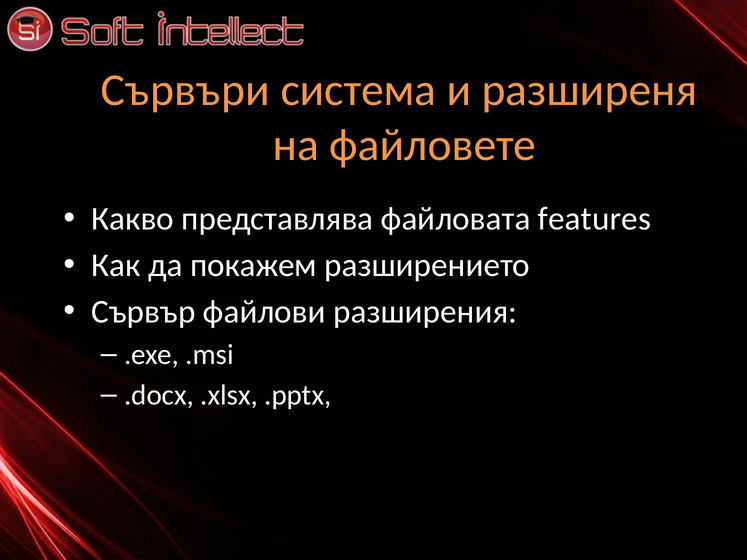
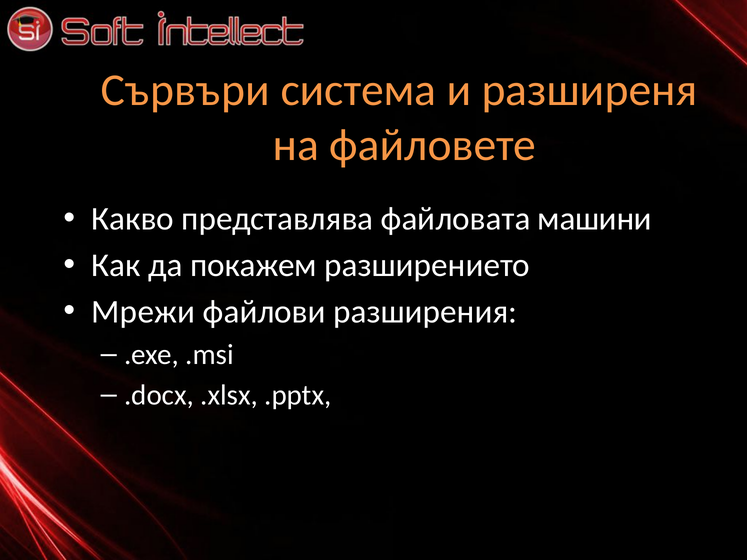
features: features -> машини (595, 219)
Сървър: Сървър -> Мрежи (143, 312)
